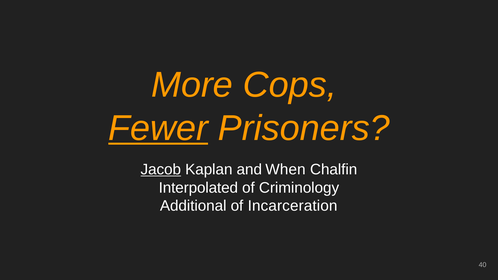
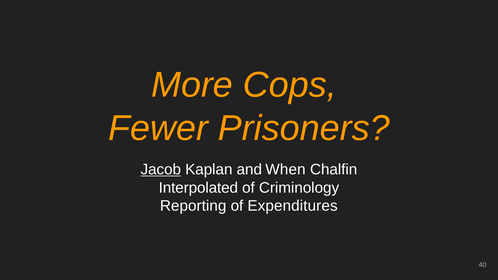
Fewer underline: present -> none (158, 128)
Additional: Additional -> Reporting (193, 206)
Incarceration: Incarceration -> Expenditures (293, 206)
